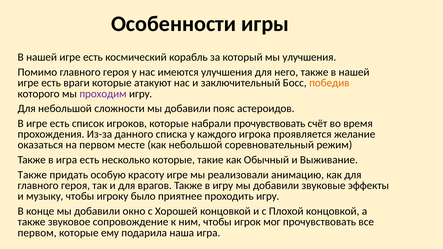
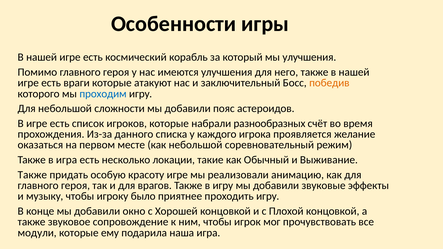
проходим colour: purple -> blue (103, 94)
набрали прочувствовать: прочувствовать -> разнообразных (269, 124)
несколько которые: которые -> локации (174, 160)
первом: первом -> модули (37, 233)
